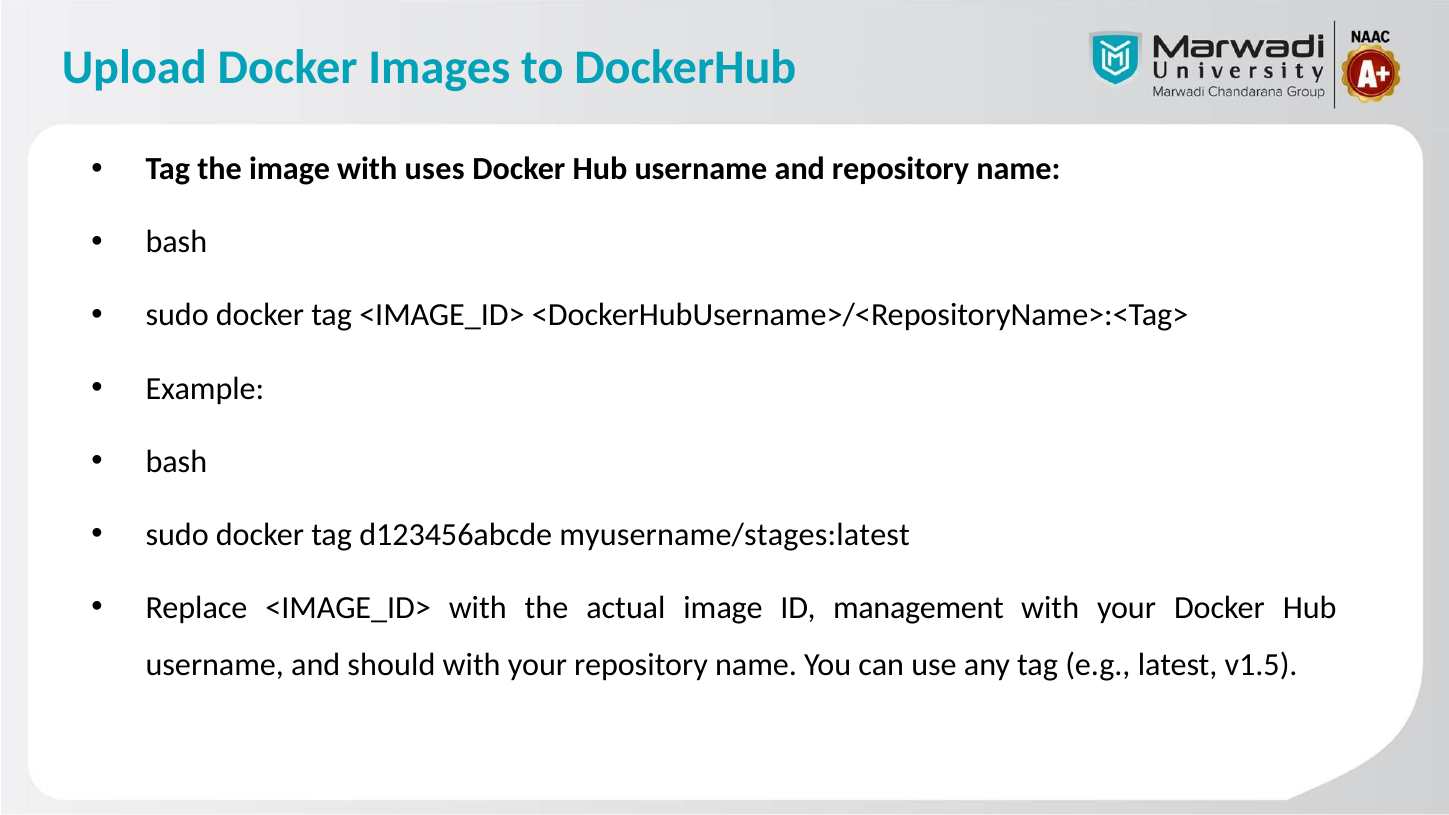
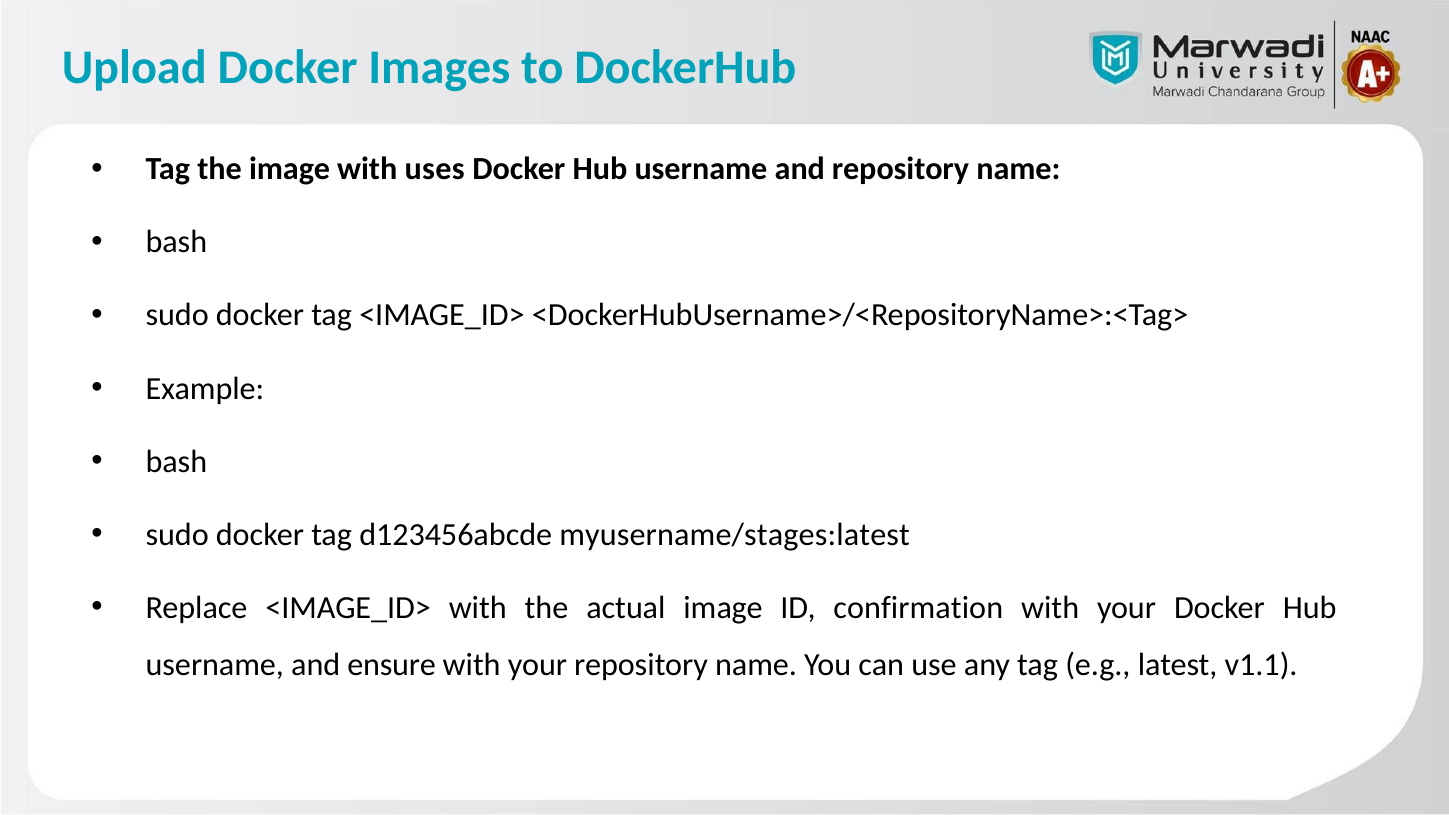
management: management -> confirmation (918, 607)
should: should -> ensure (392, 665)
v1.5: v1.5 -> v1.1 (1261, 665)
